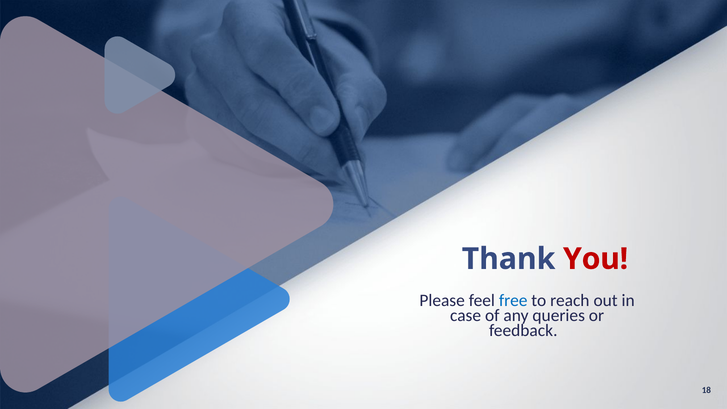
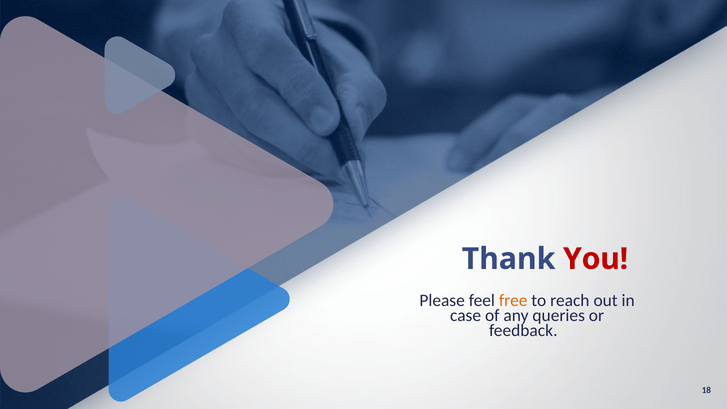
free colour: blue -> orange (513, 300)
